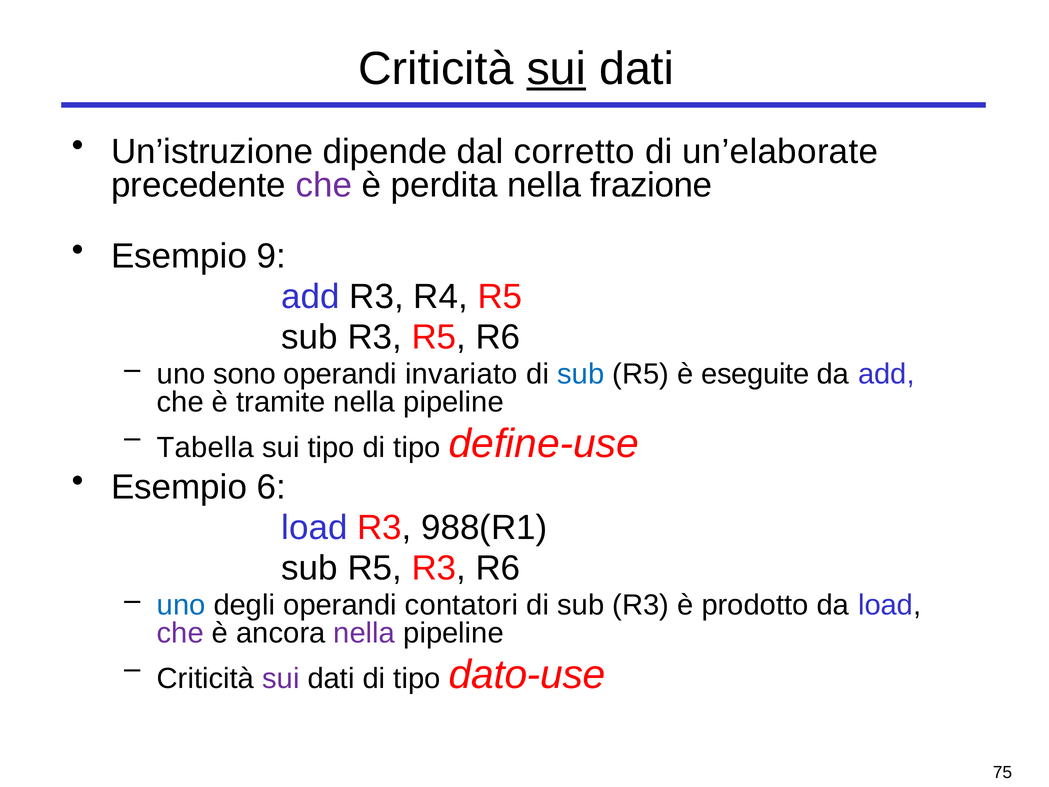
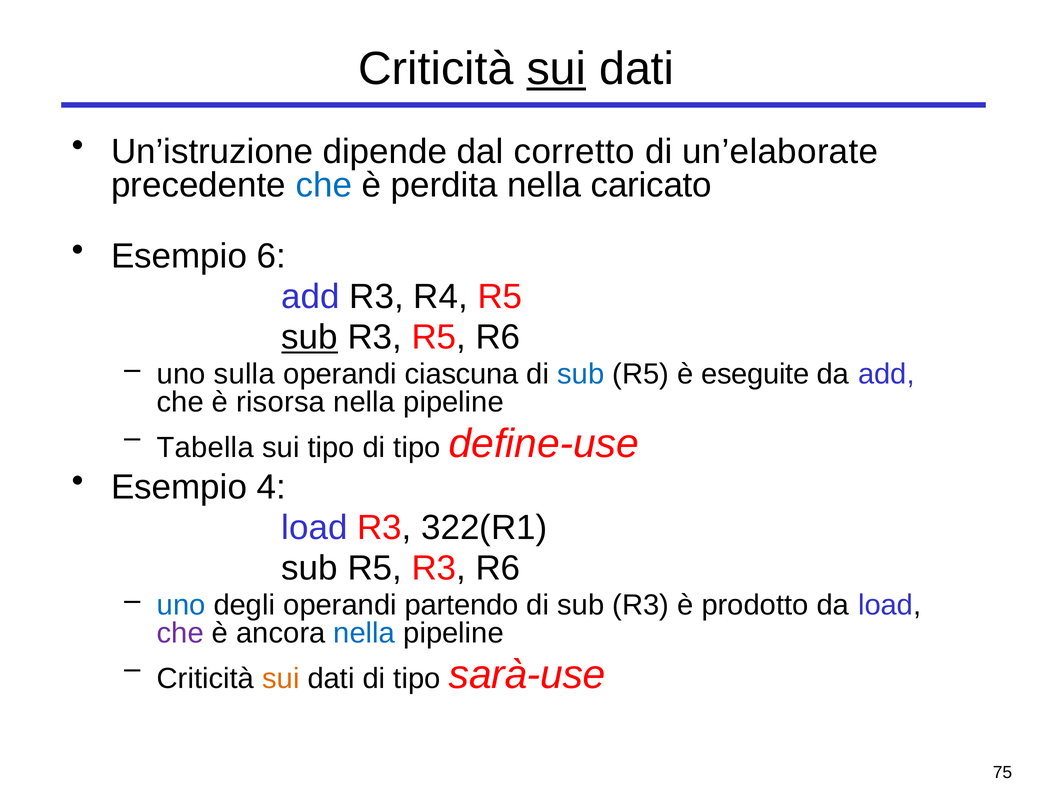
che colour: purple -> blue (324, 185)
frazione: frazione -> caricato (651, 185)
9: 9 -> 6 (271, 256)
sub underline: none -> present (310, 337)
sono: sono -> sulla (244, 374)
invariato: invariato -> ciascuna (462, 374)
tramite: tramite -> risorsa (281, 402)
6: 6 -> 4 (271, 487)
988(R1: 988(R1 -> 322(R1 (484, 528)
contatori: contatori -> partendo (462, 605)
nella colour: purple -> blue (364, 633)
sui colour: purple -> orange (281, 678)
dato-use: dato-use -> sarà-use (527, 674)
